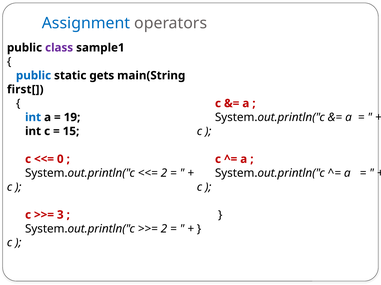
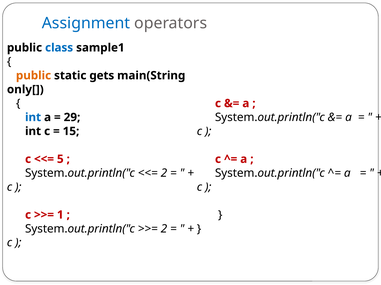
class colour: purple -> blue (59, 48)
public colour: blue -> orange (34, 76)
first[: first[ -> only[ (25, 90)
19: 19 -> 29 (72, 118)
0: 0 -> 5 (60, 159)
3: 3 -> 1 (60, 215)
